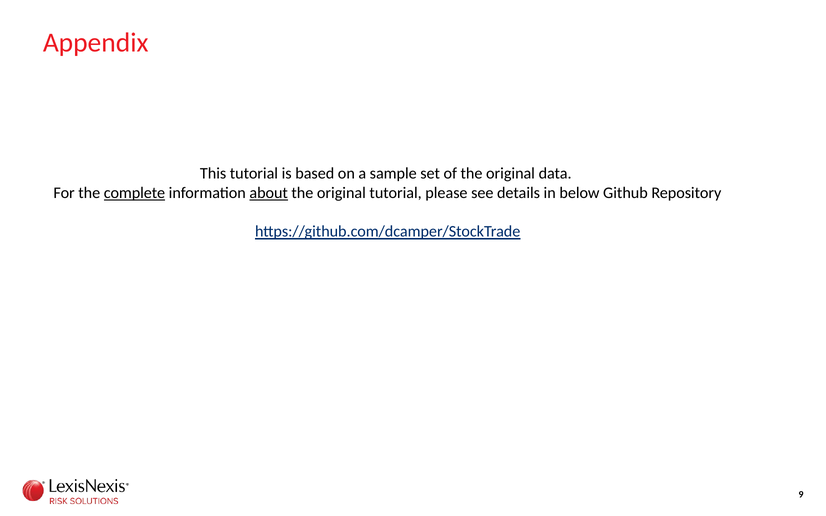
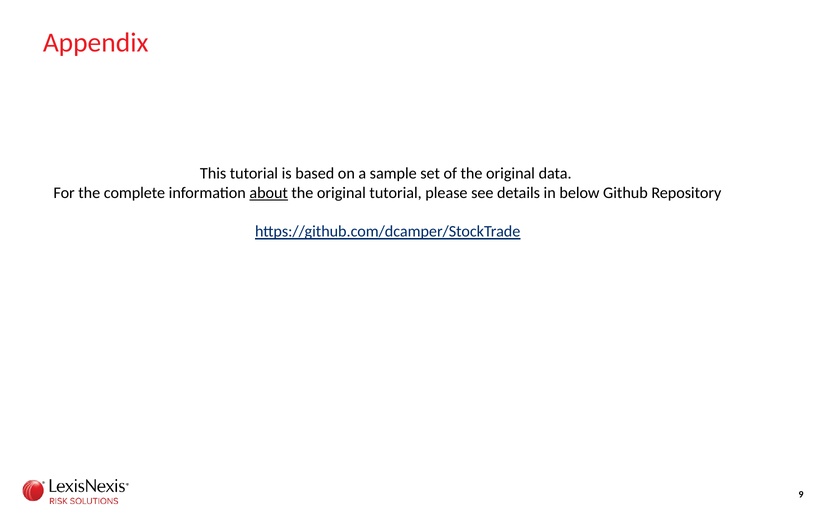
complete underline: present -> none (134, 193)
